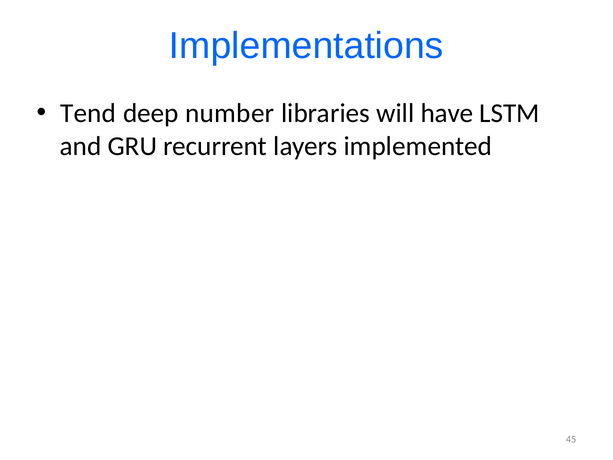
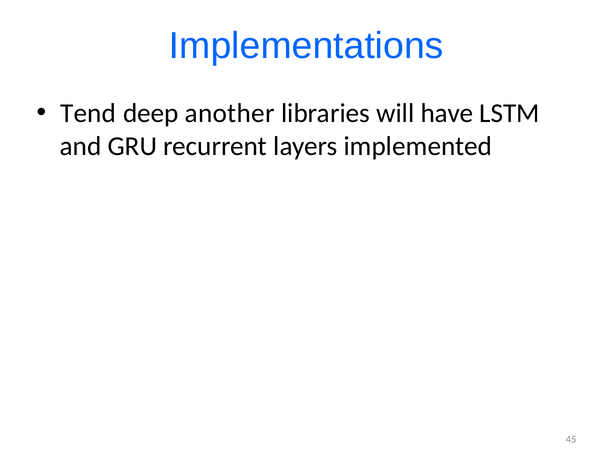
number: number -> another (230, 113)
